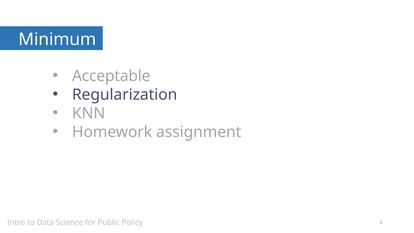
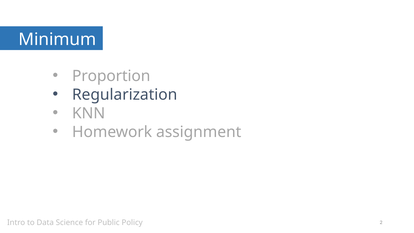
Acceptable: Acceptable -> Proportion (111, 76)
